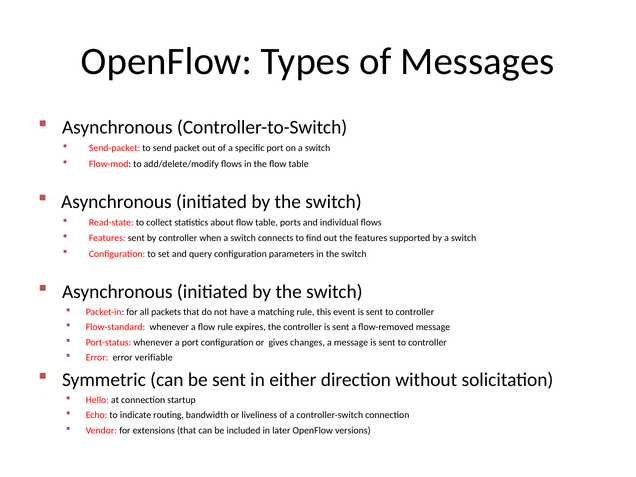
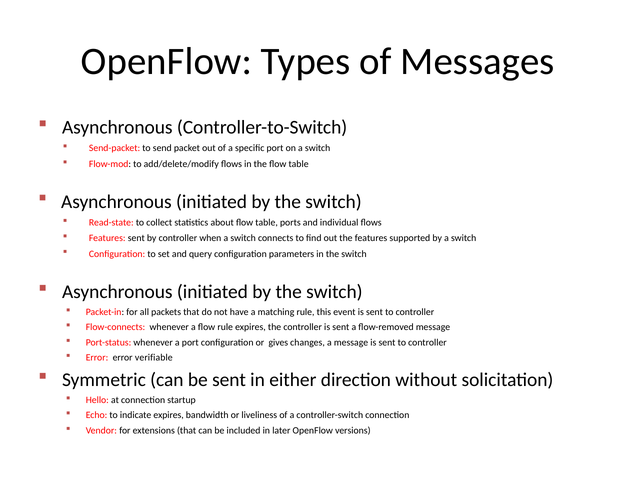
Flow-standard: Flow-standard -> Flow-connects (115, 327)
indicate routing: routing -> expires (169, 415)
